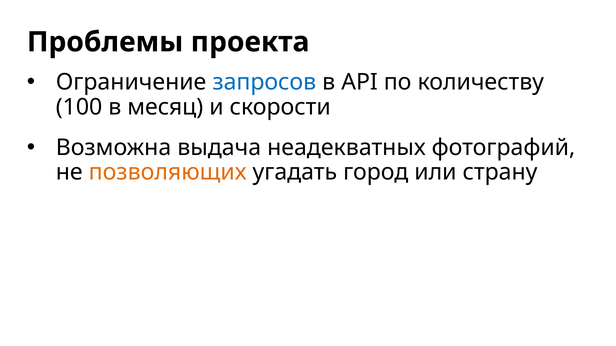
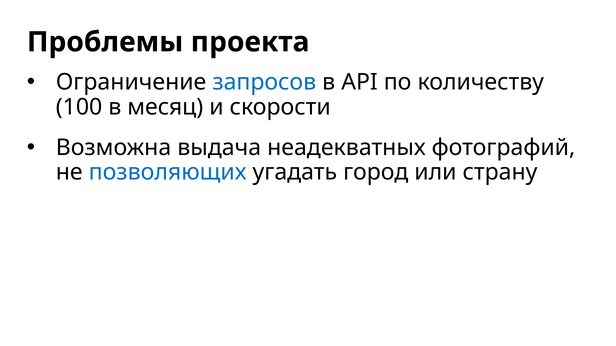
позволяющих colour: orange -> blue (168, 173)
